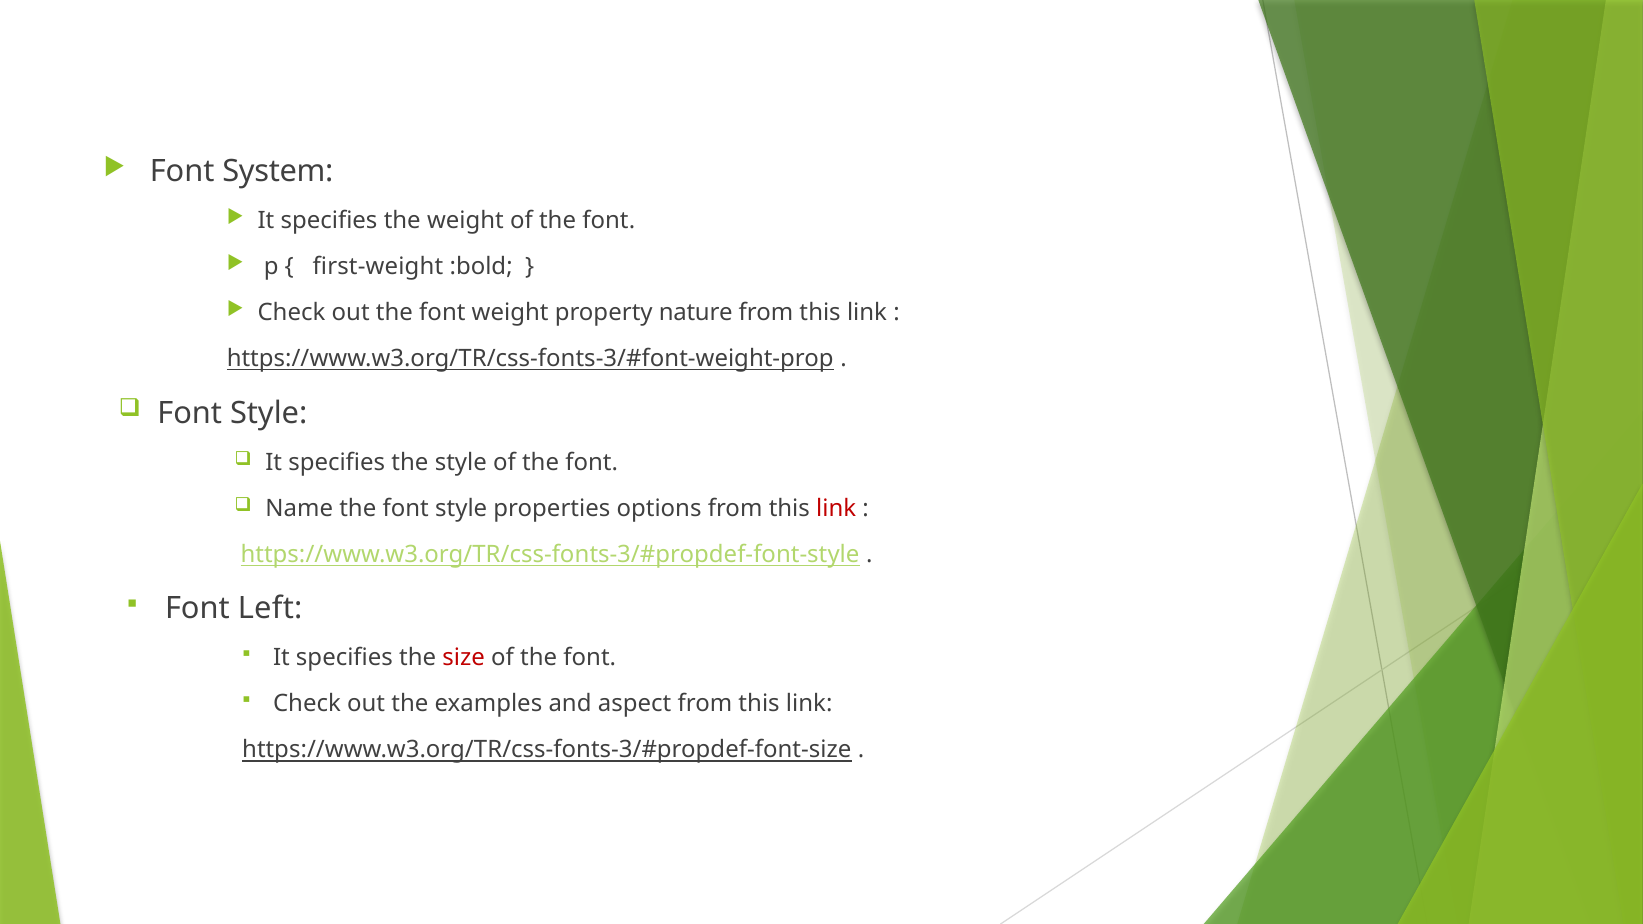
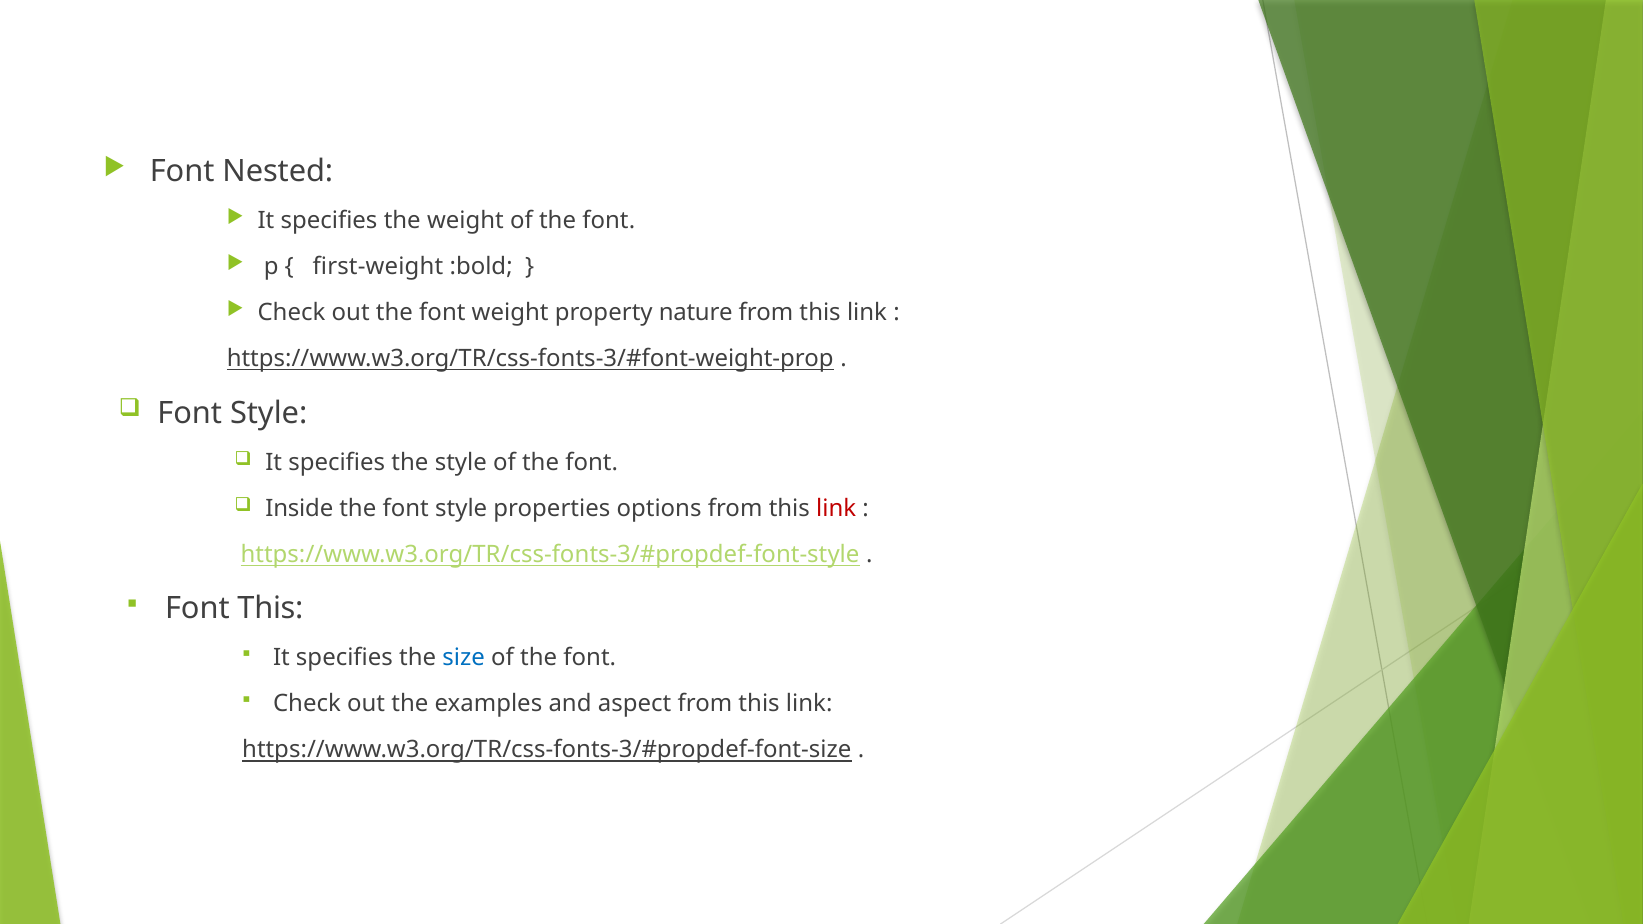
System: System -> Nested (278, 171)
Name: Name -> Inside (299, 508)
Font Left: Left -> This (270, 609)
size colour: red -> blue (464, 658)
